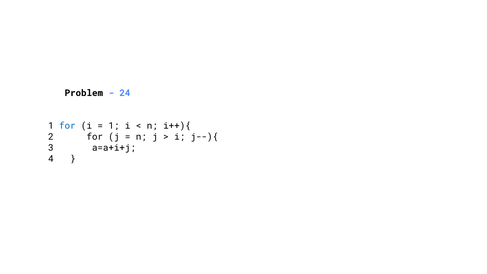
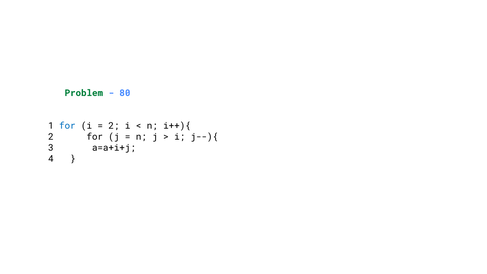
Problem colour: black -> green (84, 93)
24: 24 -> 80 (125, 93)
1: 1 -> 2 (114, 126)
